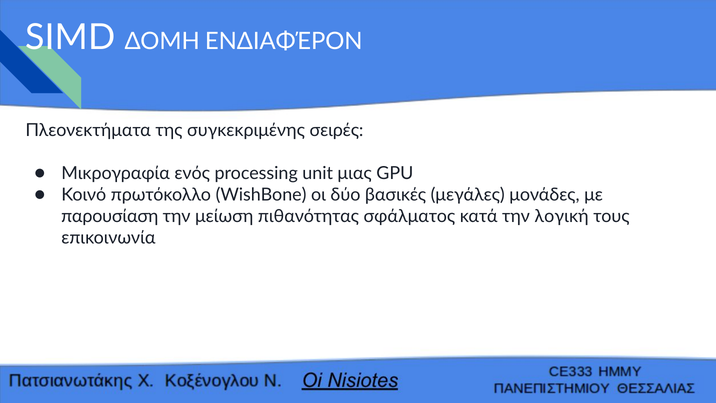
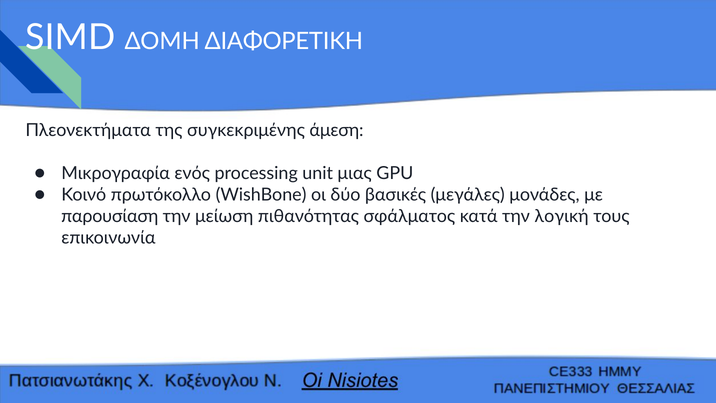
ΕΝΔΙΑΦΈΡΟΝ: ΕΝΔΙΑΦΈΡΟΝ -> ΔΙΑΦΟΡΕΤΙΚΗ (284, 42)
σειρές: σειρές -> άμεση (337, 130)
